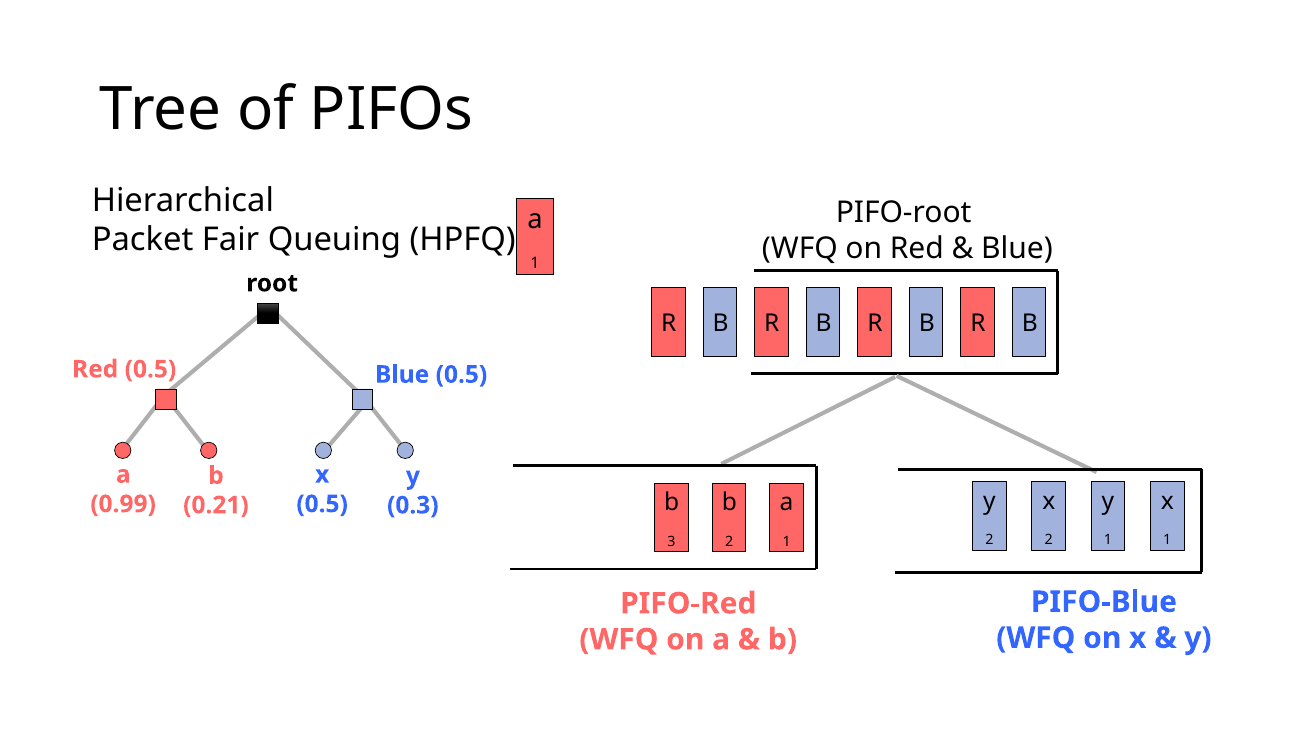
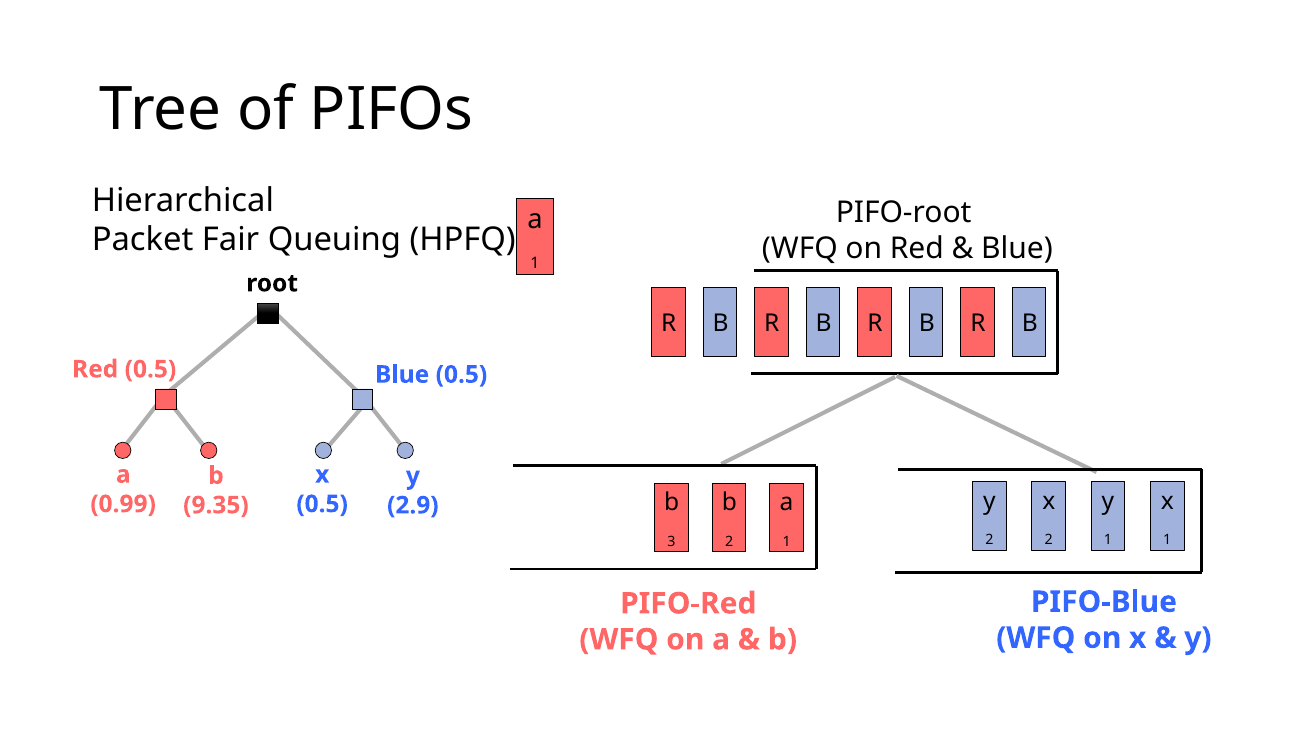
0.21: 0.21 -> 9.35 (216, 505)
0.3: 0.3 -> 2.9 (413, 505)
